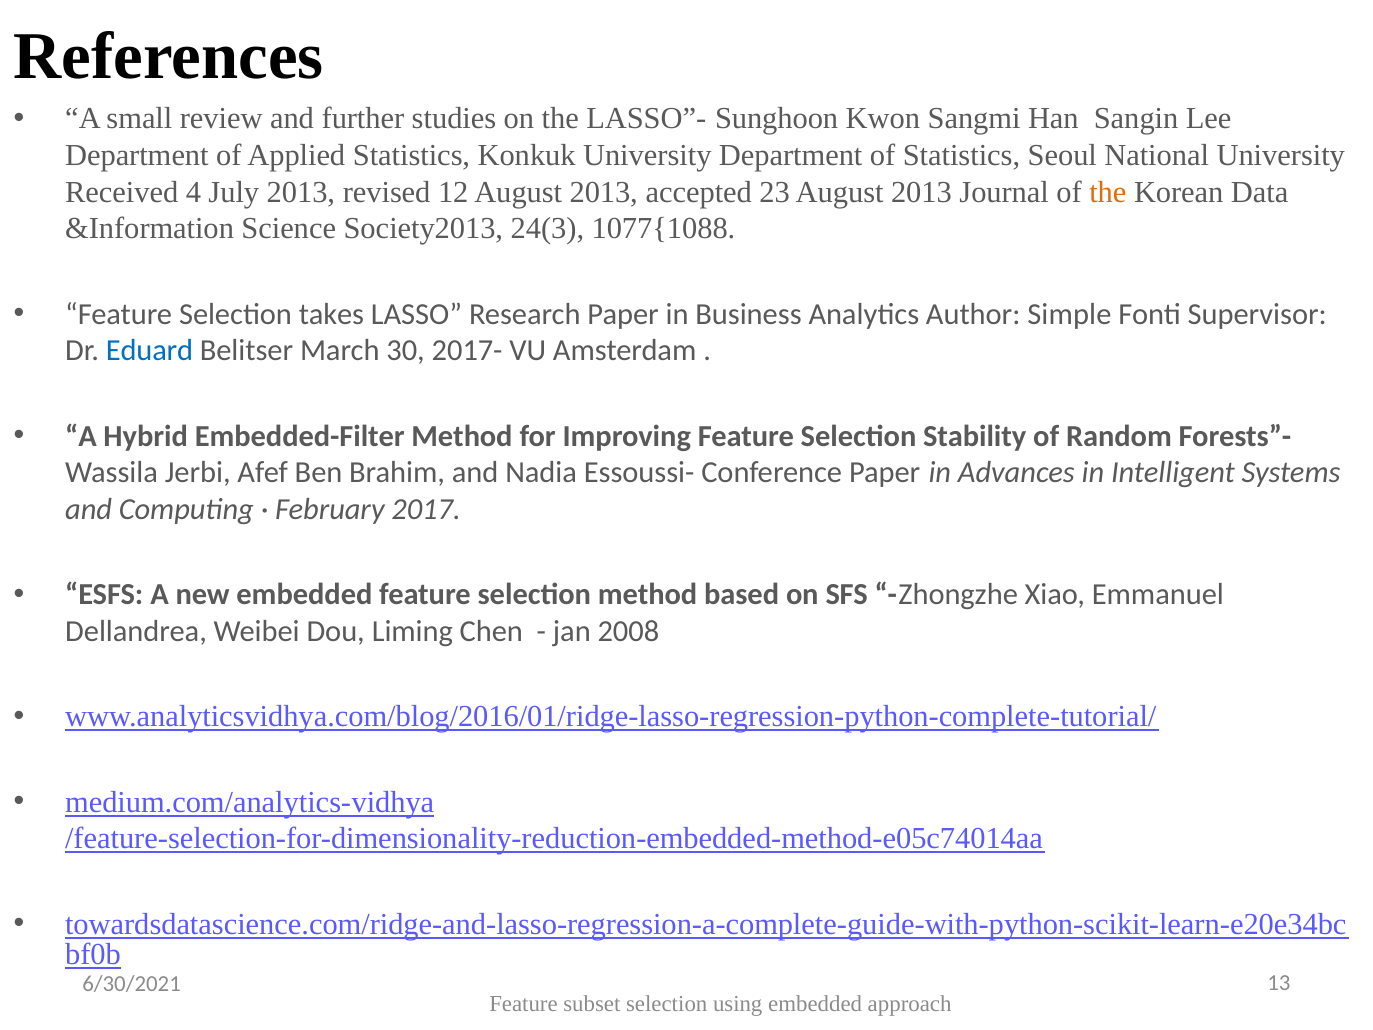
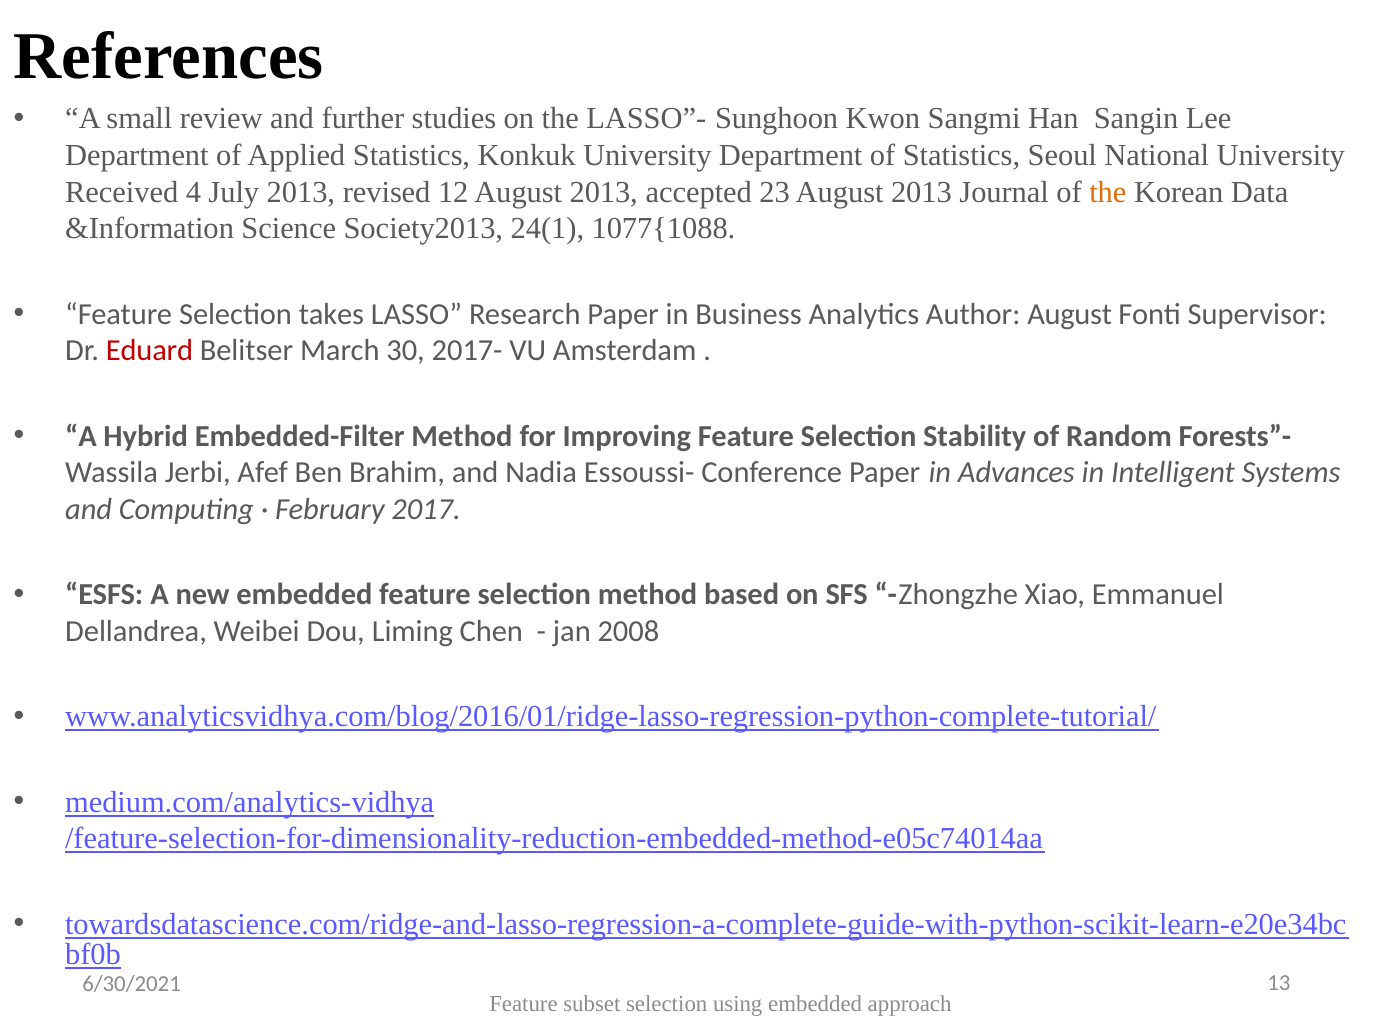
24(3: 24(3 -> 24(1 (547, 229)
Author Simple: Simple -> August (1070, 314)
Eduard colour: blue -> red (150, 351)
